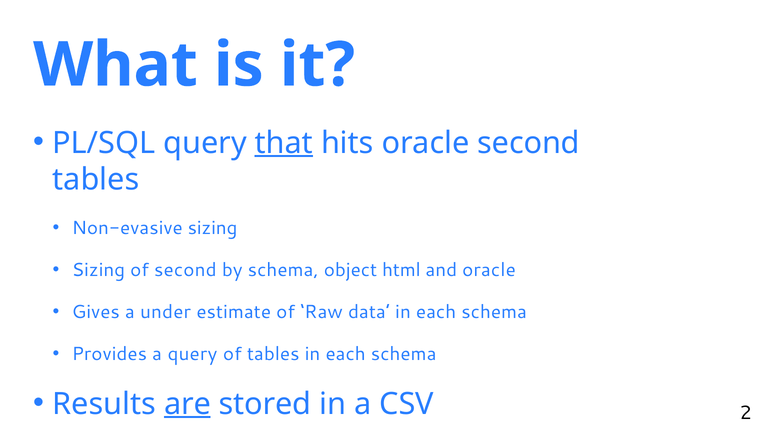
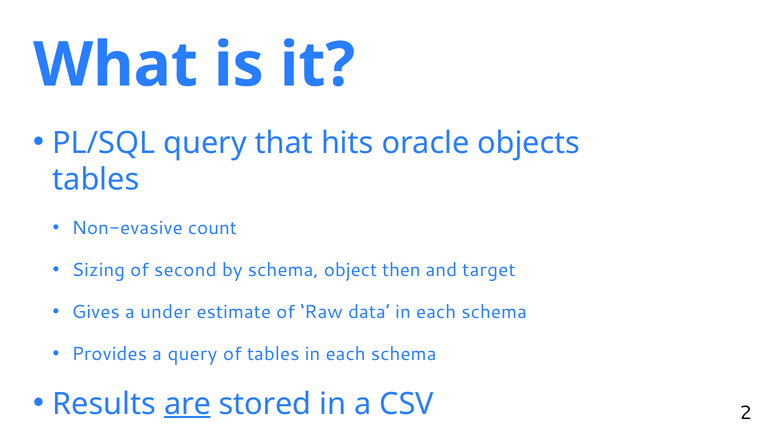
that underline: present -> none (284, 143)
oracle second: second -> objects (529, 143)
Non-evasive sizing: sizing -> count (212, 228)
html: html -> then (401, 270)
and oracle: oracle -> target (489, 270)
